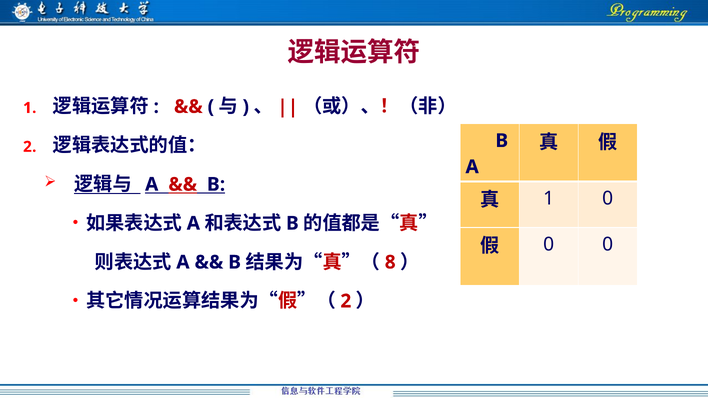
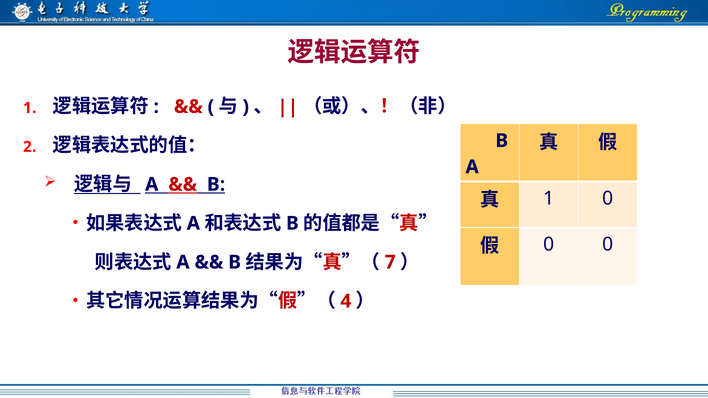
8: 8 -> 7 (390, 262)
2: 2 -> 4 (346, 301)
